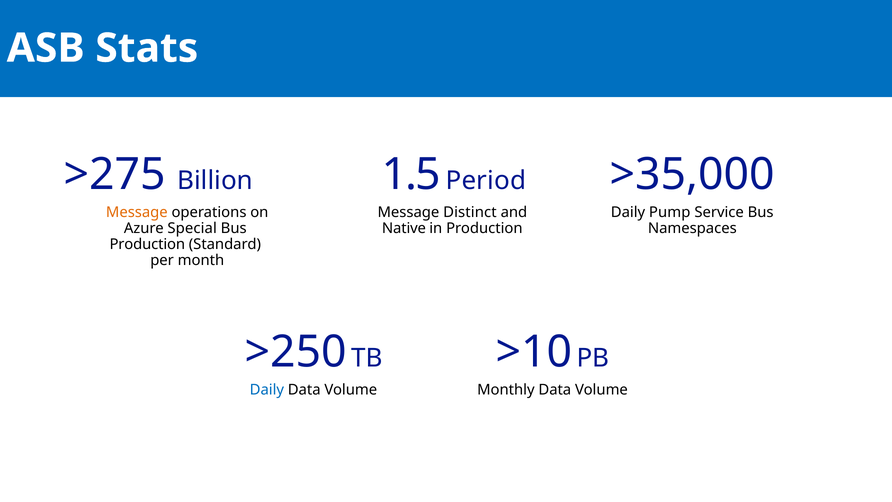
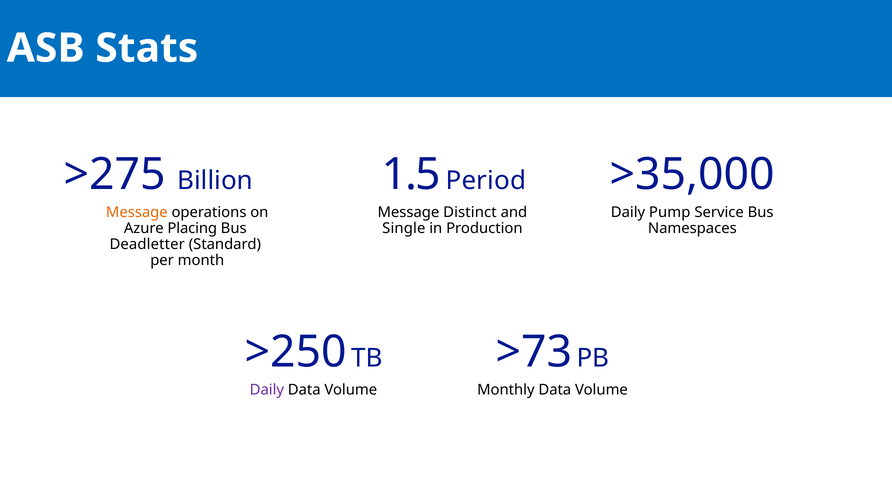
Special: Special -> Placing (192, 228)
Native: Native -> Single (404, 228)
Production: Production -> Deadletter (147, 244)
>10: >10 -> >73 (534, 352)
Daily colour: blue -> purple (267, 390)
